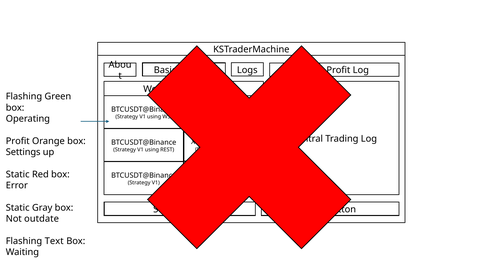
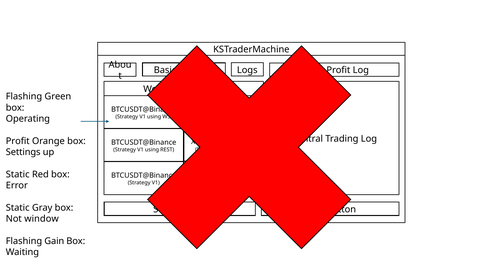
outdate: outdate -> window (42, 219)
Text: Text -> Gain (54, 241)
